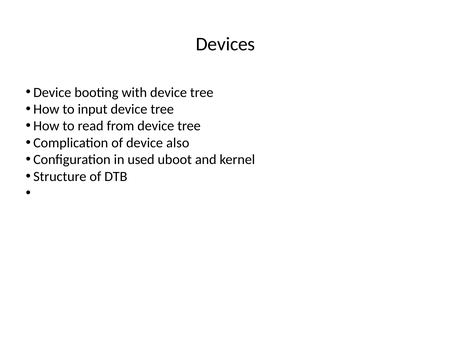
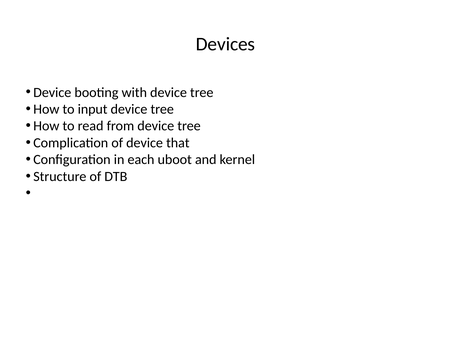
also: also -> that (178, 143)
used: used -> each (141, 160)
